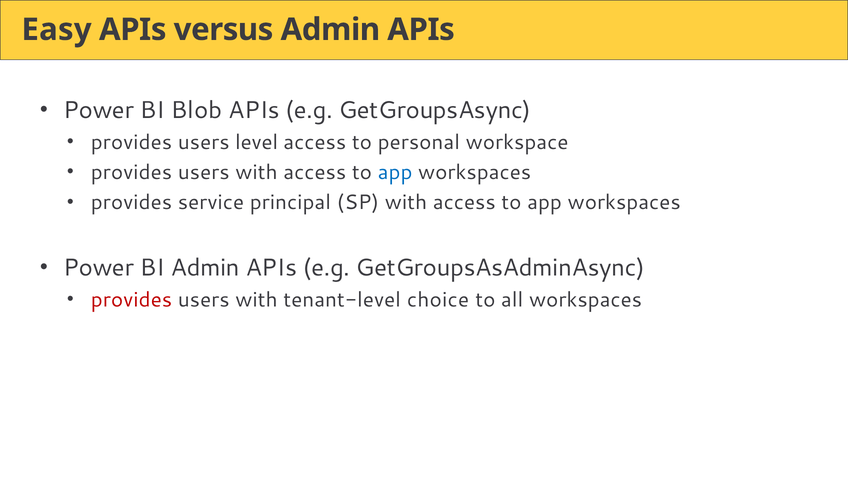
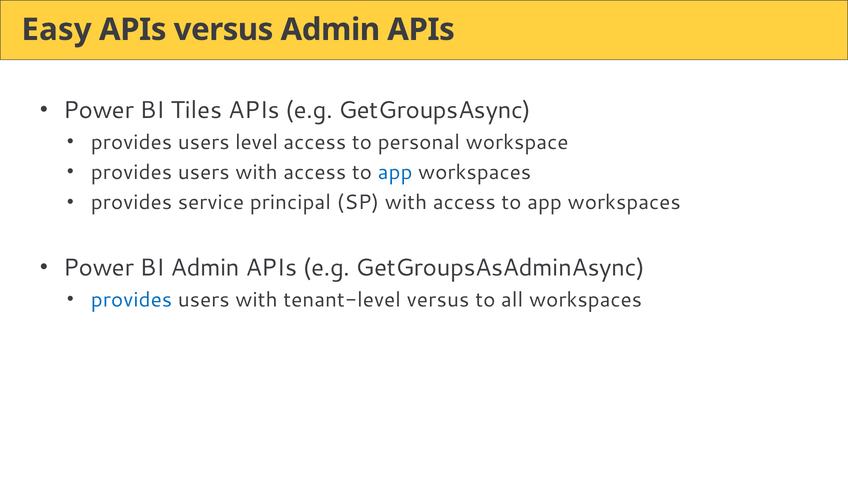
Blob: Blob -> Tiles (197, 110)
provides colour: red -> blue (132, 300)
tenant-level choice: choice -> versus (438, 300)
